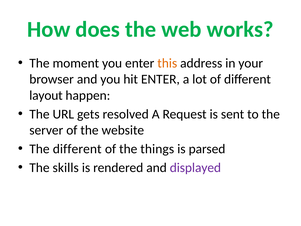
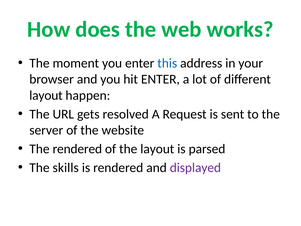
this colour: orange -> blue (167, 63)
The different: different -> rendered (77, 149)
the things: things -> layout (157, 149)
